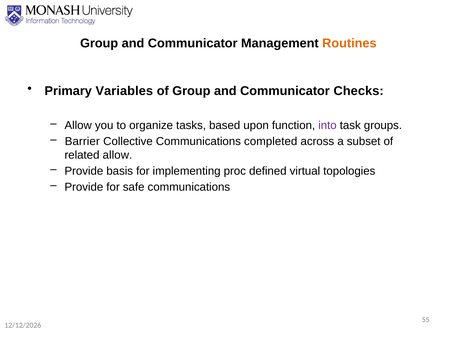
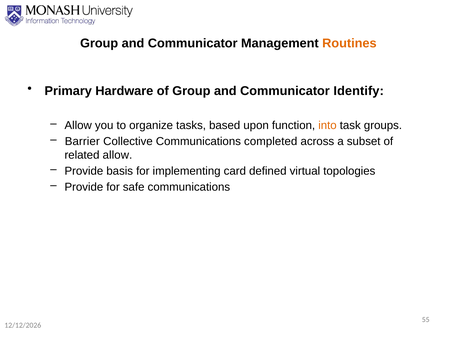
Variables: Variables -> Hardware (124, 91)
Checks: Checks -> Identify (359, 91)
into colour: purple -> orange (327, 125)
proc: proc -> card (235, 171)
